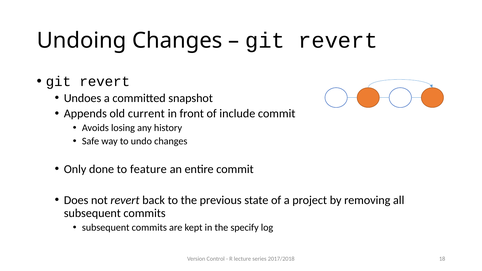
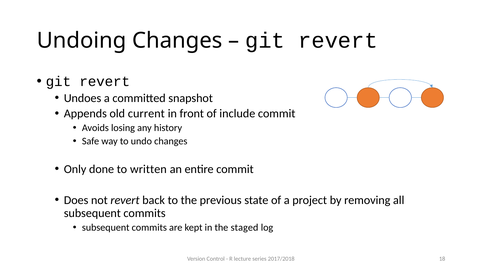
feature: feature -> written (148, 169)
specify: specify -> staged (245, 228)
